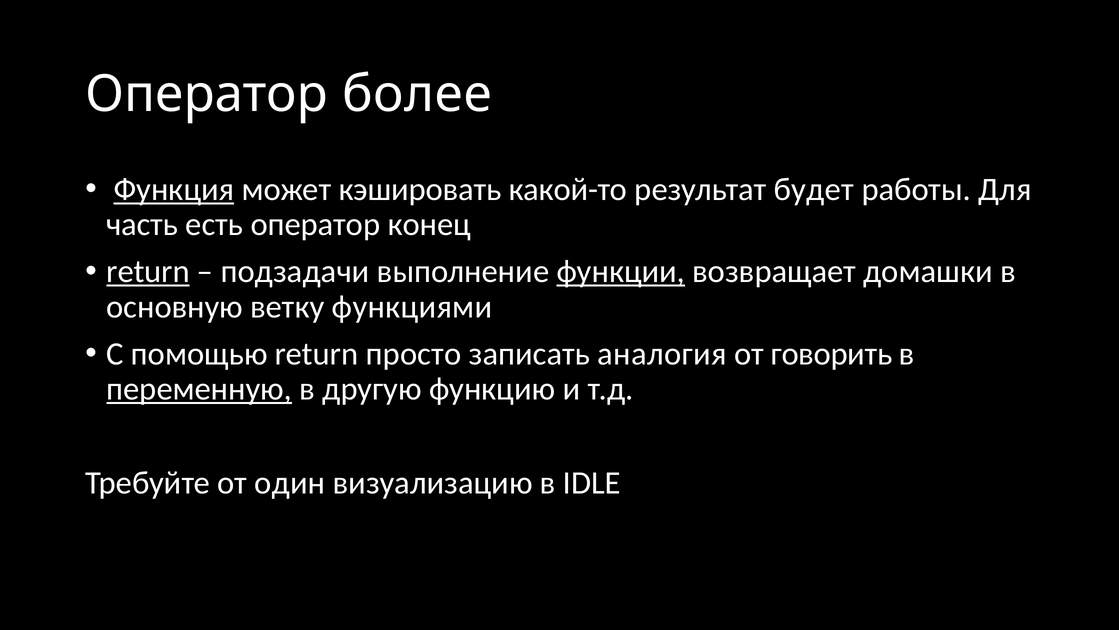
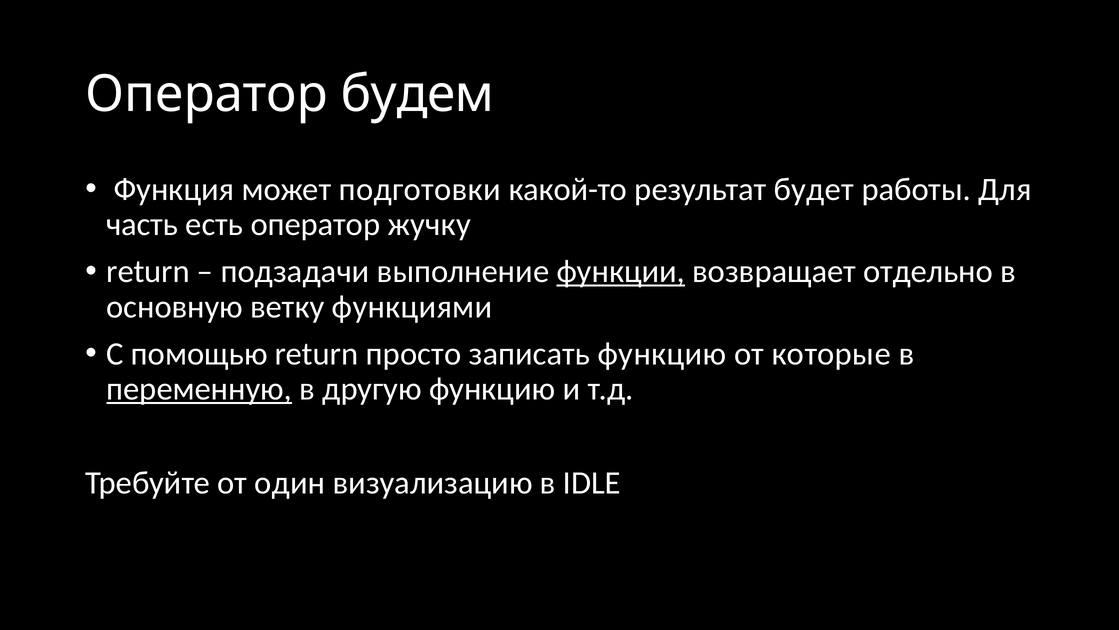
более: более -> будем (418, 94)
Функция underline: present -> none (174, 189)
кэшировать: кэшировать -> подготовки (420, 189)
конец: конец -> жучку (429, 224)
return underline: present -> none (148, 271)
домашки: домашки -> отдельно (928, 271)
записать аналогия: аналогия -> функцию (662, 354)
говорить: говорить -> которые (831, 354)
